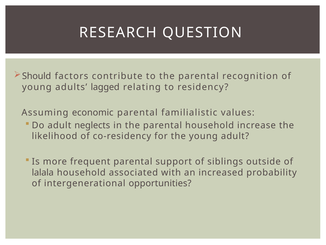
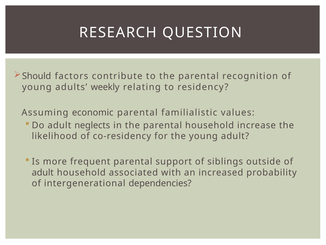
lagged: lagged -> weekly (105, 87)
lalala: lalala -> adult (43, 172)
opportunities: opportunities -> dependencies (160, 183)
